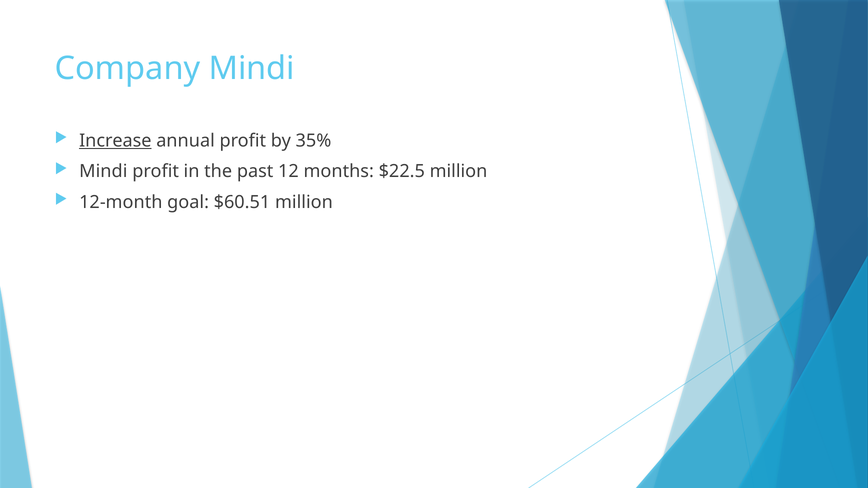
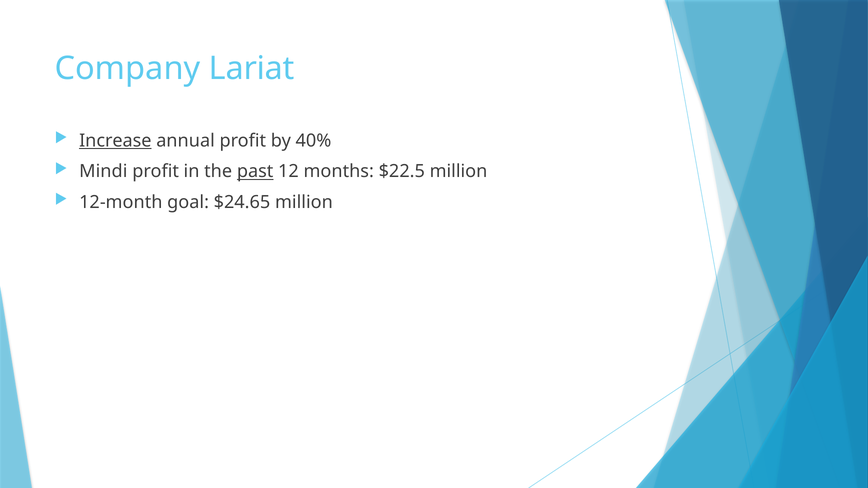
Company Mindi: Mindi -> Lariat (252, 68)
35%: 35% -> 40% (313, 141)
past underline: none -> present (255, 172)
$60.51: $60.51 -> $24.65 (242, 202)
